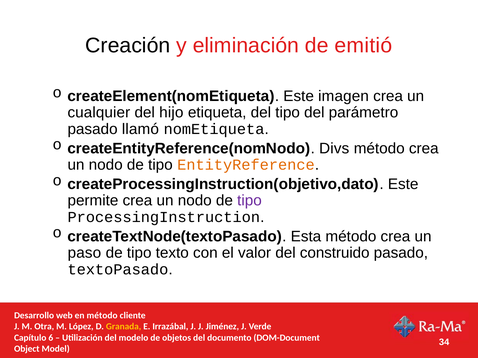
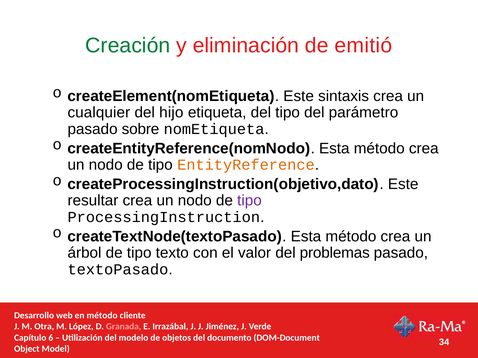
Creación colour: black -> green (128, 46)
imagen: imagen -> sintaxis (344, 96)
llamó: llamó -> sobre (141, 129)
createEntityReference(nomNodo Divs: Divs -> Esta (334, 149)
permite: permite -> resultar (93, 201)
paso: paso -> árbol (84, 253)
construido: construido -> problemas (335, 253)
Granada colour: yellow -> pink (124, 327)
